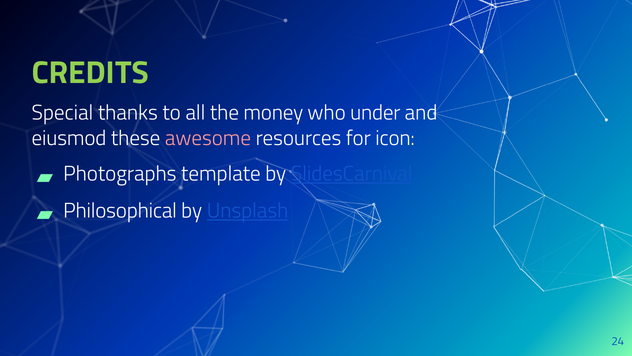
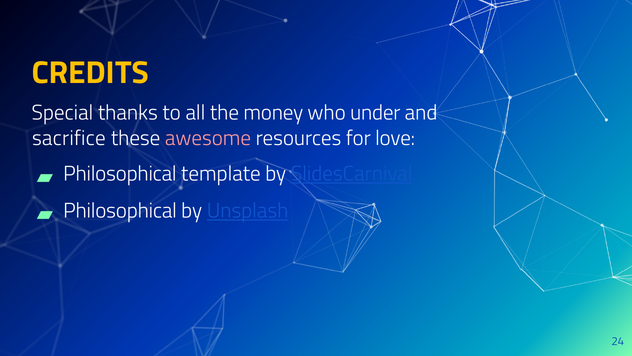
CREDITS colour: light green -> yellow (90, 73)
eiusmod: eiusmod -> sacrifice (69, 138)
icon: icon -> love (395, 138)
Photographs: Photographs -> Philosophical (120, 174)
